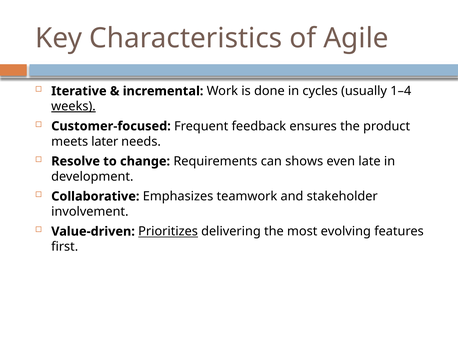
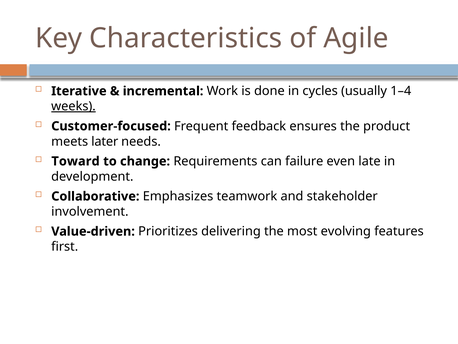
Resolve: Resolve -> Toward (76, 161)
shows: shows -> failure (304, 161)
Prioritizes underline: present -> none (168, 231)
